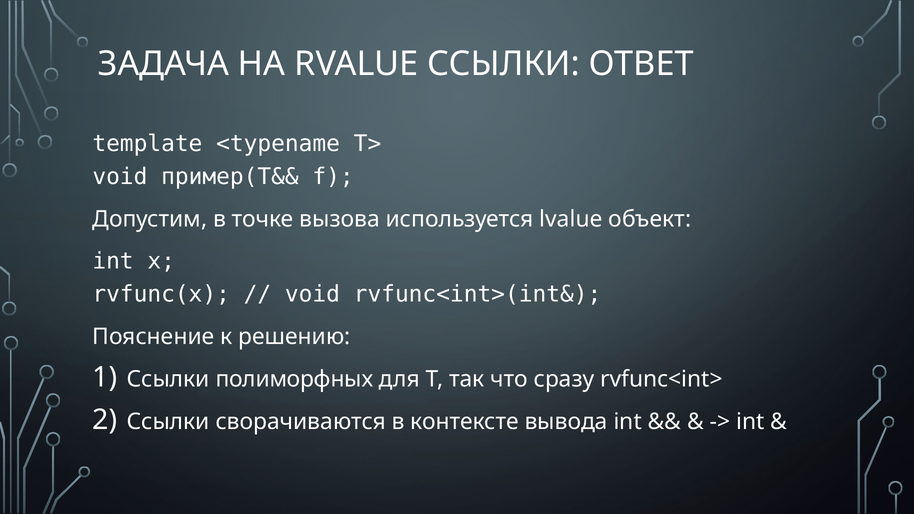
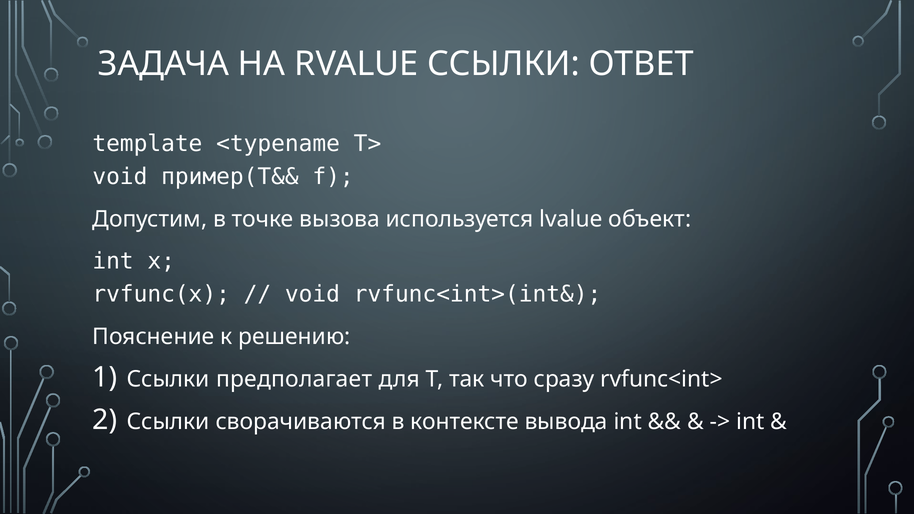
полиморфных: полиморфных -> предполагает (294, 379)
